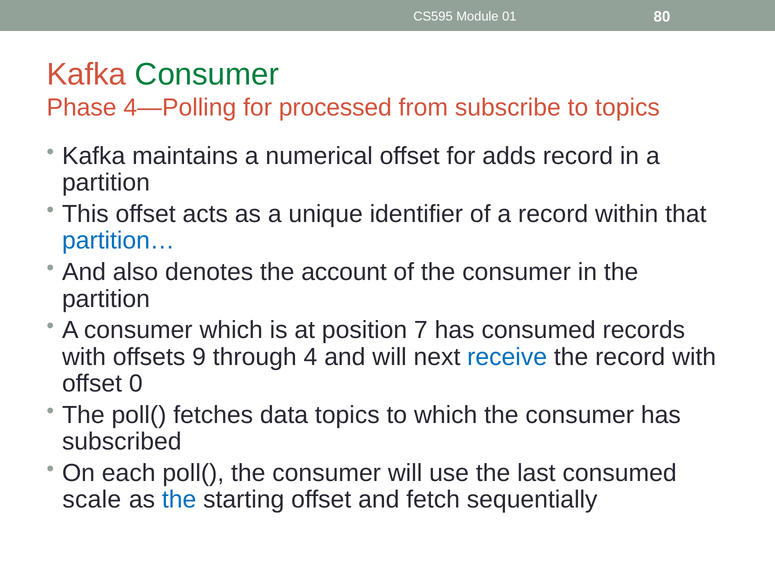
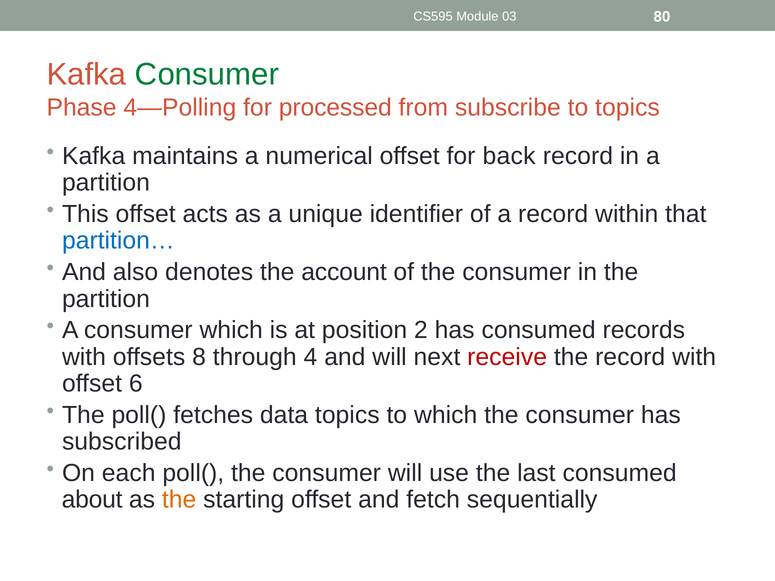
01: 01 -> 03 (509, 16)
adds: adds -> back (509, 156)
7: 7 -> 2 (421, 330)
9: 9 -> 8 (199, 357)
receive colour: blue -> red (507, 357)
0: 0 -> 6 (136, 384)
scale: scale -> about (92, 500)
the colour: blue -> orange (179, 500)
